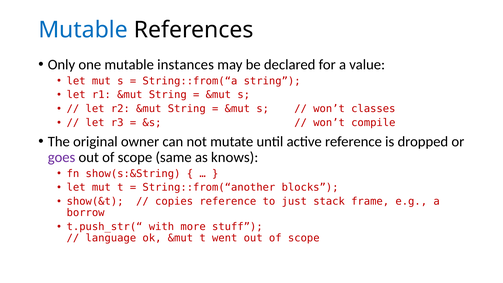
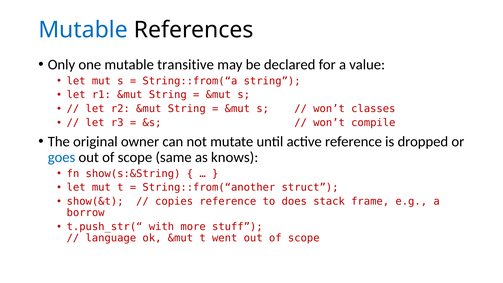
instances: instances -> transitive (186, 65)
goes colour: purple -> blue (62, 157)
blocks: blocks -> struct (310, 187)
just: just -> does (294, 201)
